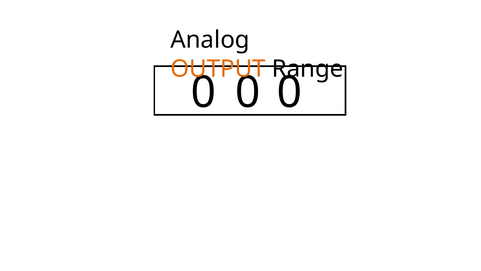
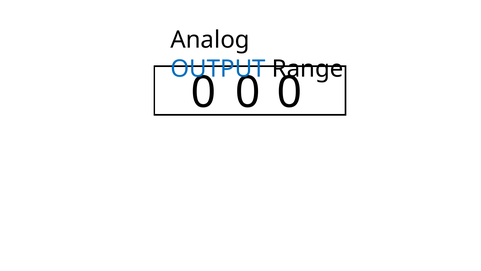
OUTPUT colour: orange -> blue (218, 69)
